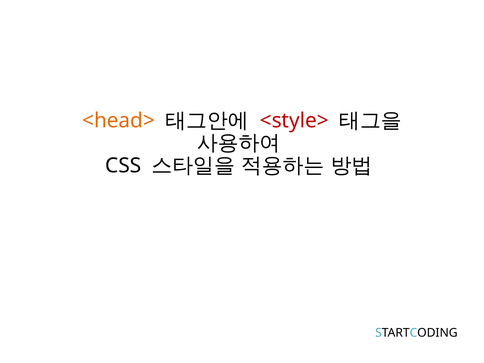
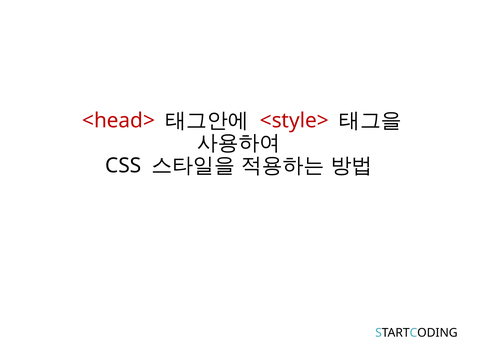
<head> colour: orange -> red (119, 121)
